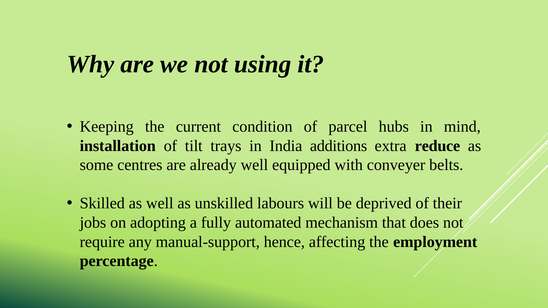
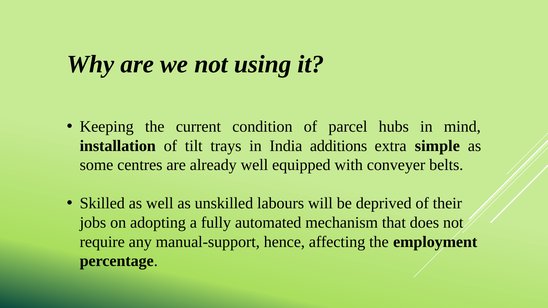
reduce: reduce -> simple (437, 146)
